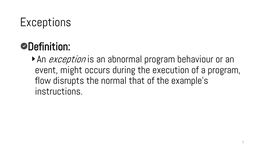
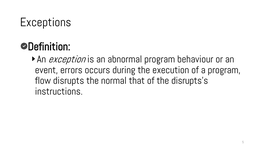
might: might -> errors (71, 70)
example's: example's -> disrupts's (190, 80)
